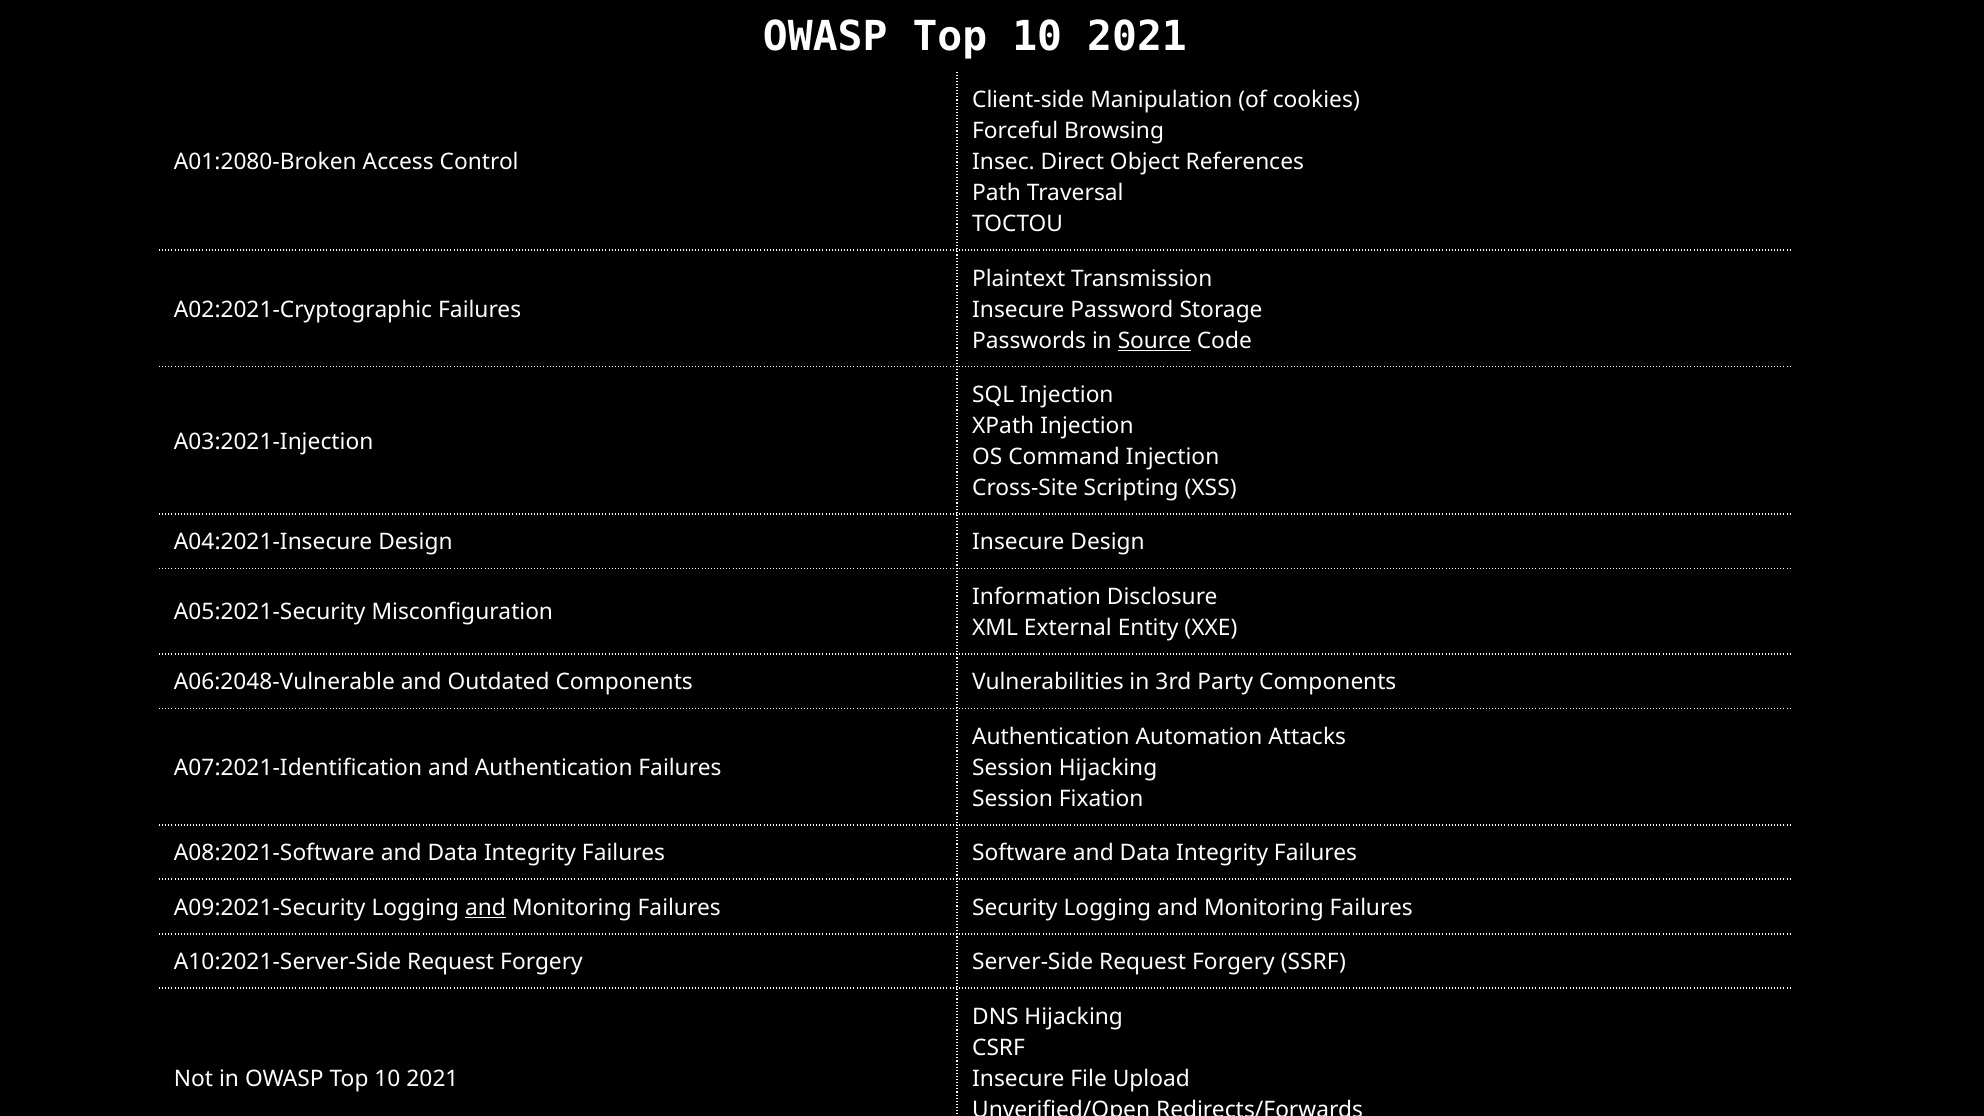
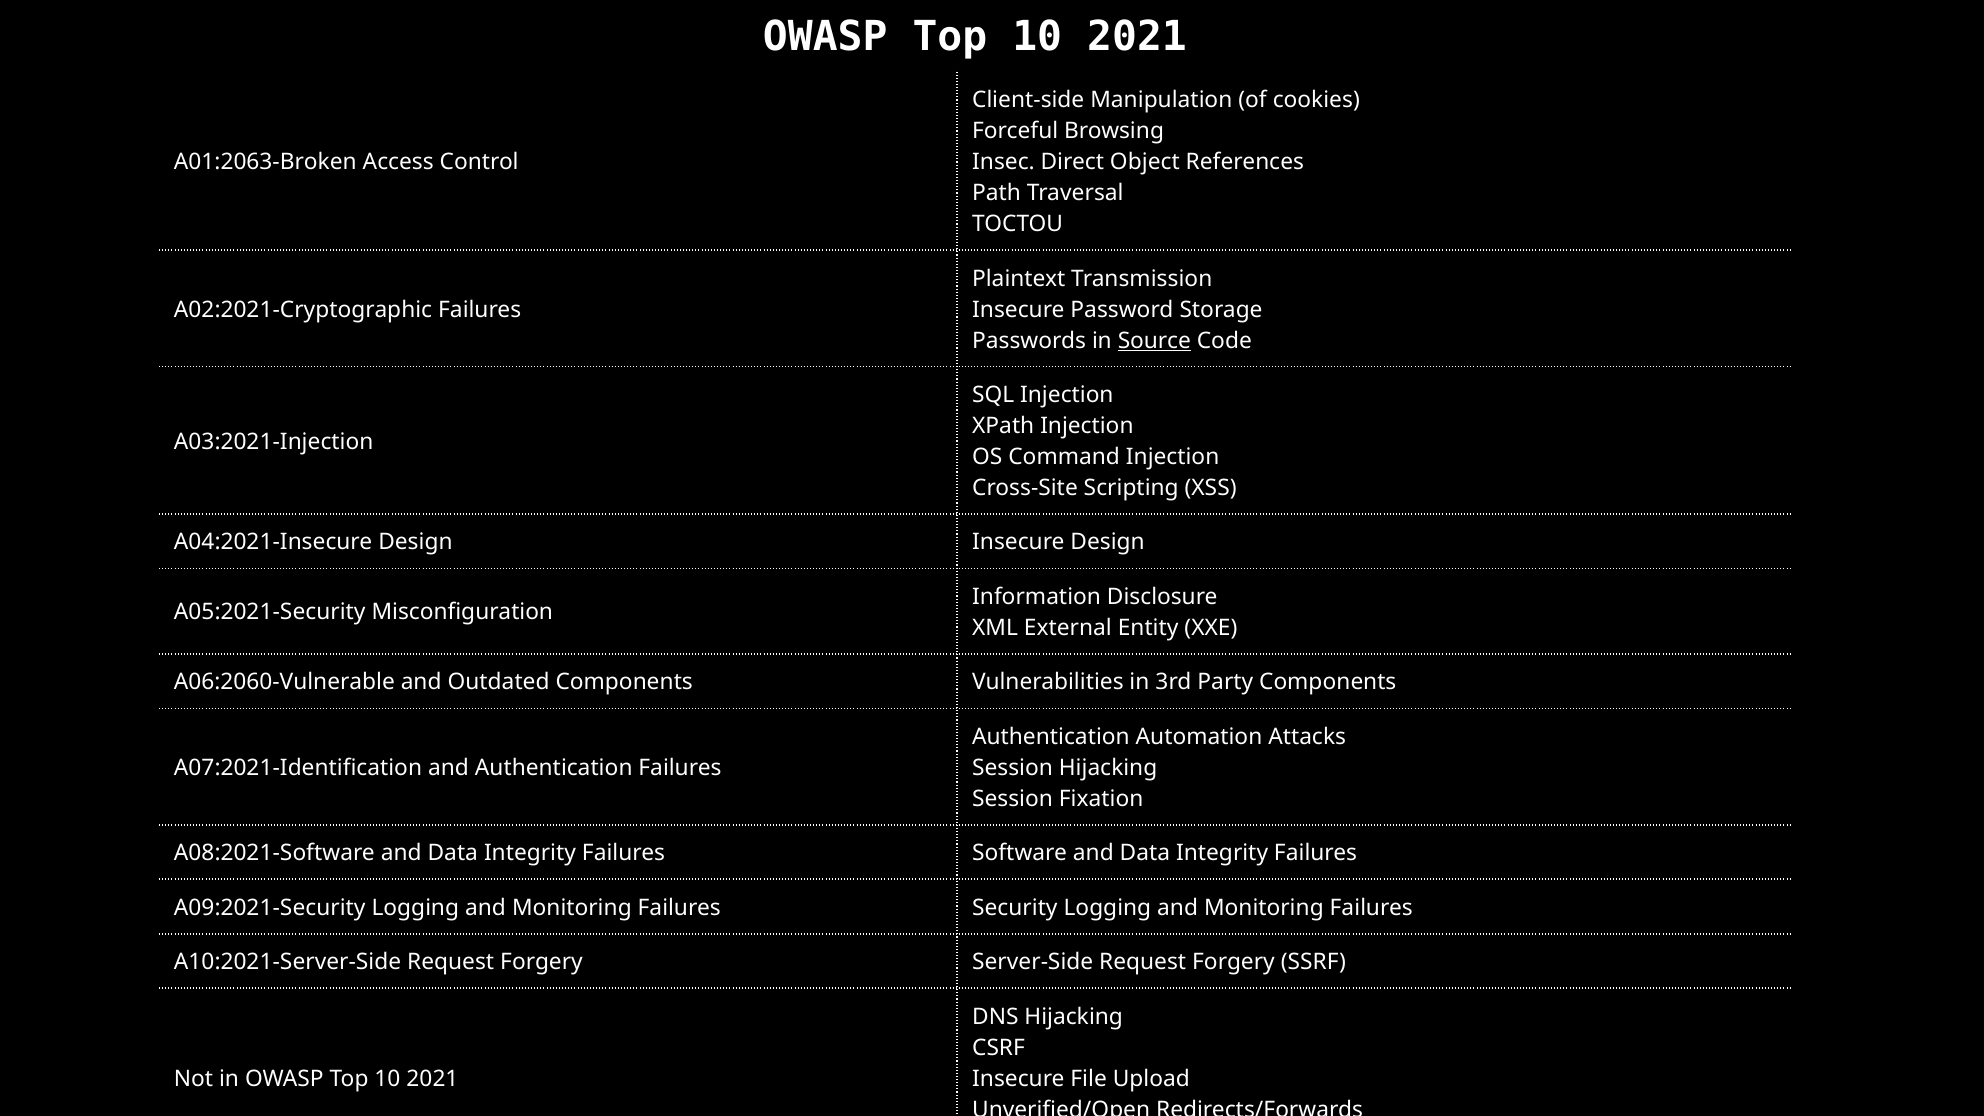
A01:2080-Broken: A01:2080-Broken -> A01:2063-Broken (265, 162)
A06:2048-Vulnerable: A06:2048-Vulnerable -> A06:2060-Vulnerable (284, 682)
and underline: present -> none (486, 908)
